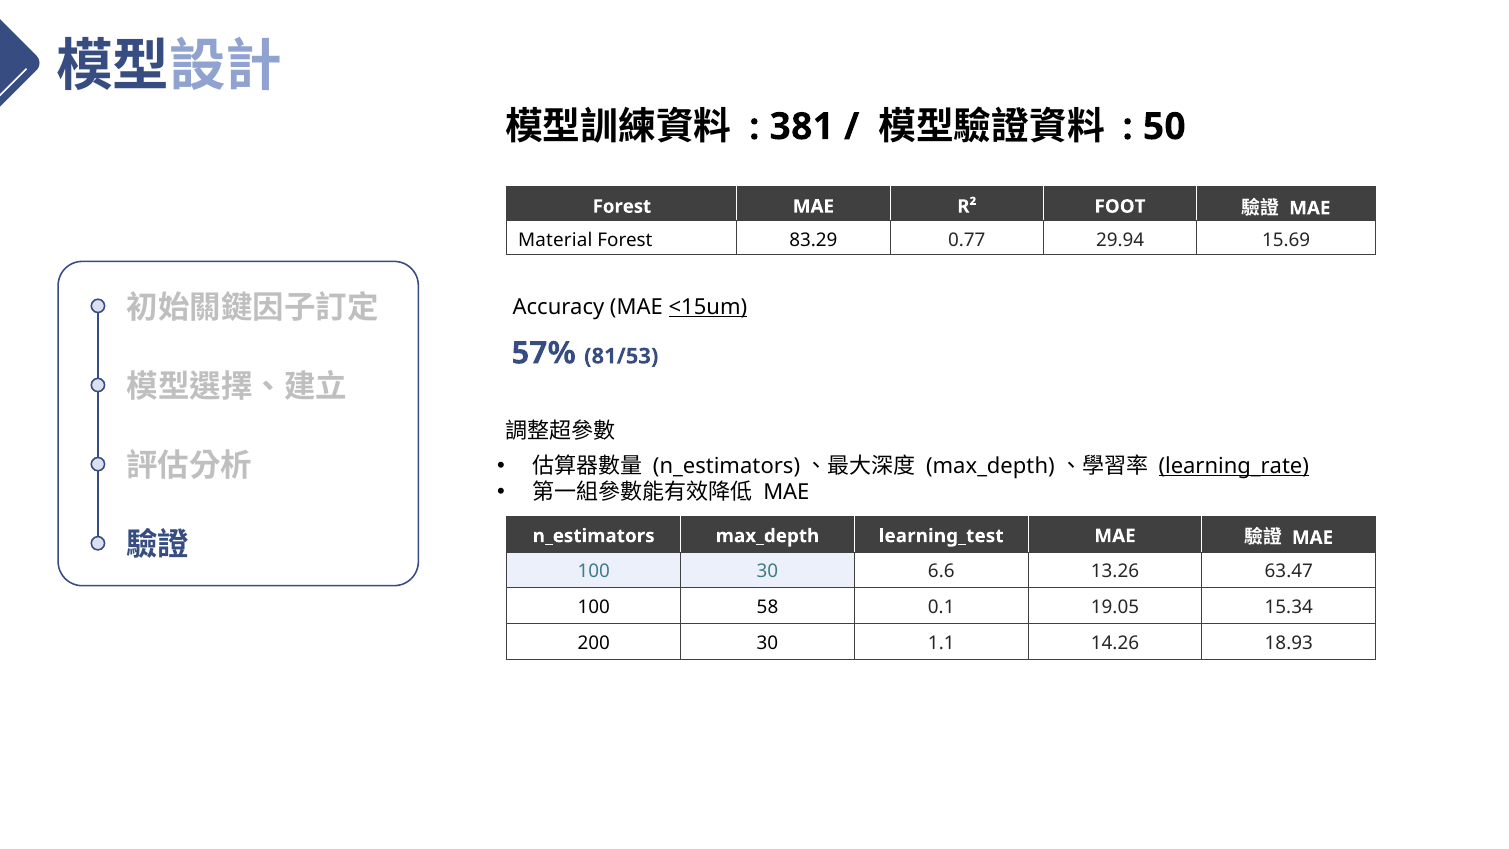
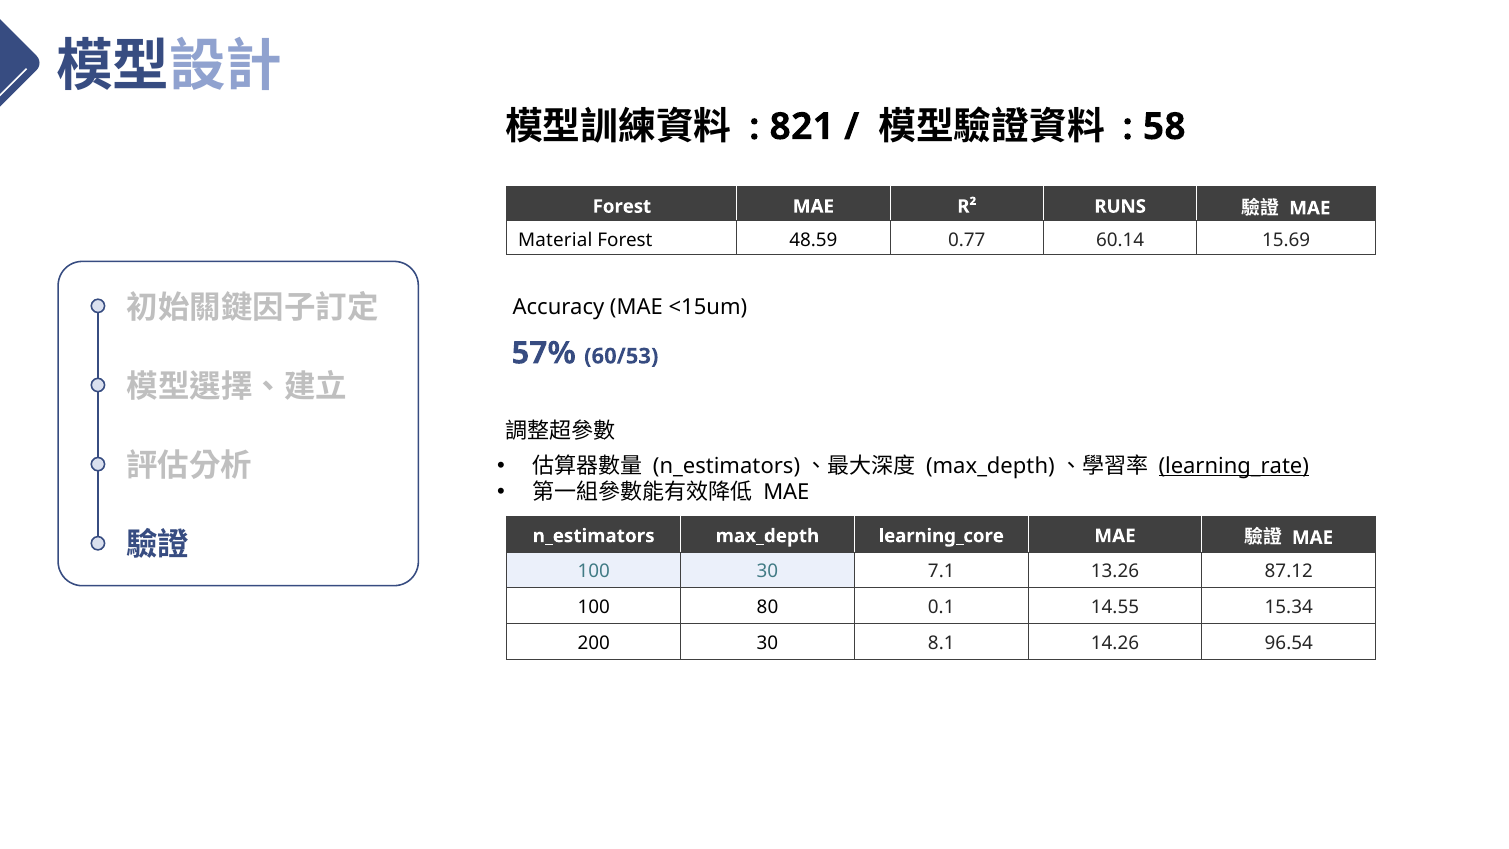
381: 381 -> 821 (802, 127)
50: 50 -> 58 (1164, 127)
FOOT: FOOT -> RUNS (1120, 206)
83.29: 83.29 -> 48.59 (813, 240)
29.94: 29.94 -> 60.14 (1120, 240)
<15um underline: present -> none (708, 307)
81/53: 81/53 -> 60/53 (621, 356)
learning_test: learning_test -> learning_core (941, 536)
6.6: 6.6 -> 7.1 (941, 572)
63.47: 63.47 -> 87.12 (1289, 572)
58: 58 -> 80 (768, 607)
19.05: 19.05 -> 14.55 (1115, 607)
1.1: 1.1 -> 8.1 (941, 643)
18.93: 18.93 -> 96.54 (1289, 643)
